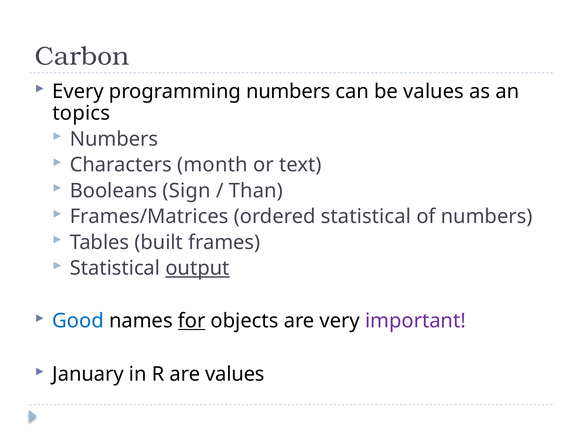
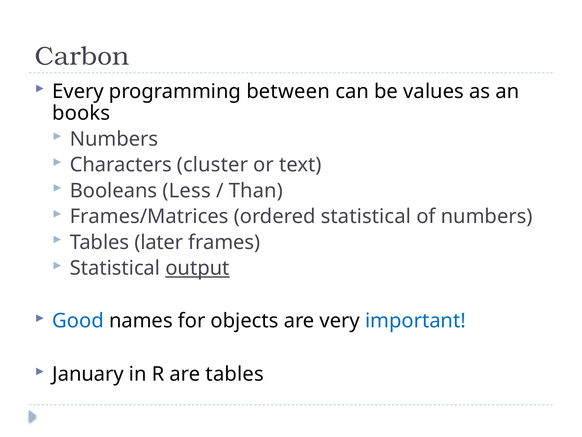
programming numbers: numbers -> between (288, 91)
topics: topics -> books (81, 113)
month: month -> cluster (213, 165)
Sign: Sign -> Less (187, 191)
built: built -> later (159, 242)
for underline: present -> none (192, 320)
important colour: purple -> blue (415, 320)
are values: values -> tables (235, 374)
